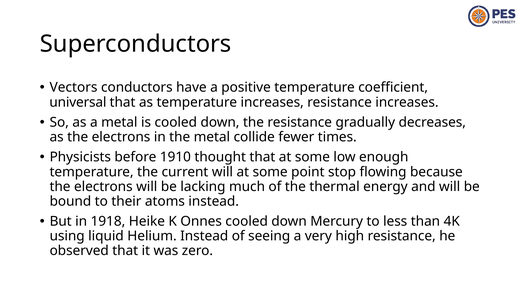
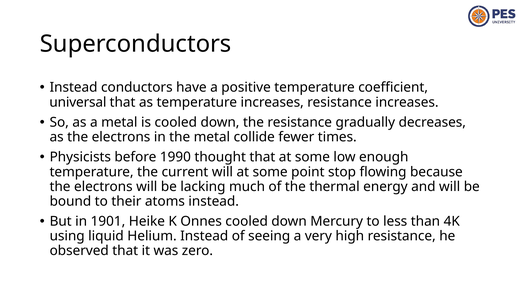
Vectors: Vectors -> Instead (74, 87)
1910: 1910 -> 1990 (175, 157)
1918: 1918 -> 1901 (108, 221)
